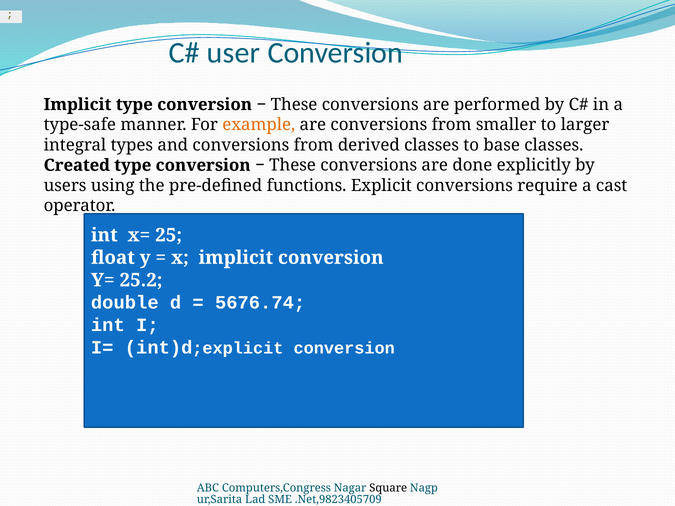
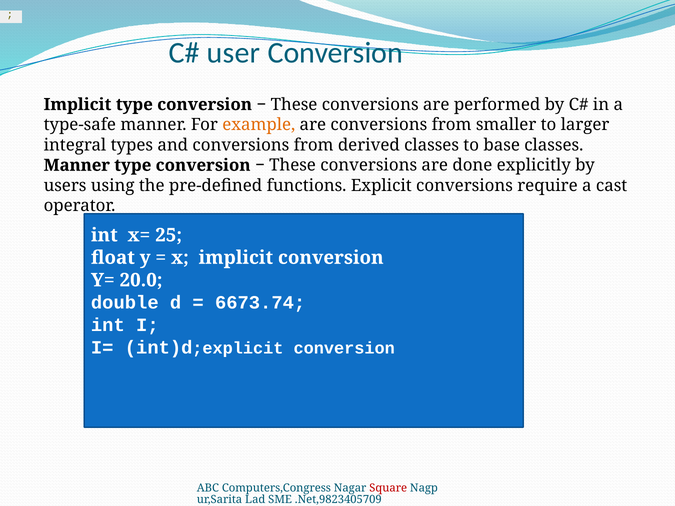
Created: Created -> Manner (77, 165)
25.2: 25.2 -> 20.0 (141, 280)
5676.74: 5676.74 -> 6673.74 (260, 303)
Square colour: black -> red (388, 488)
